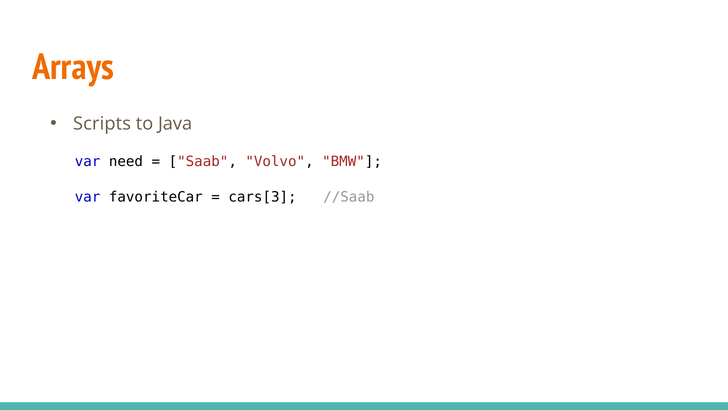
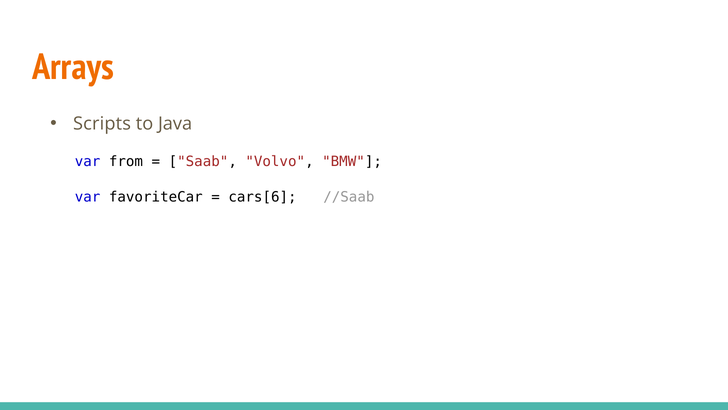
need: need -> from (126, 161)
cars[3: cars[3 -> cars[6 (263, 197)
